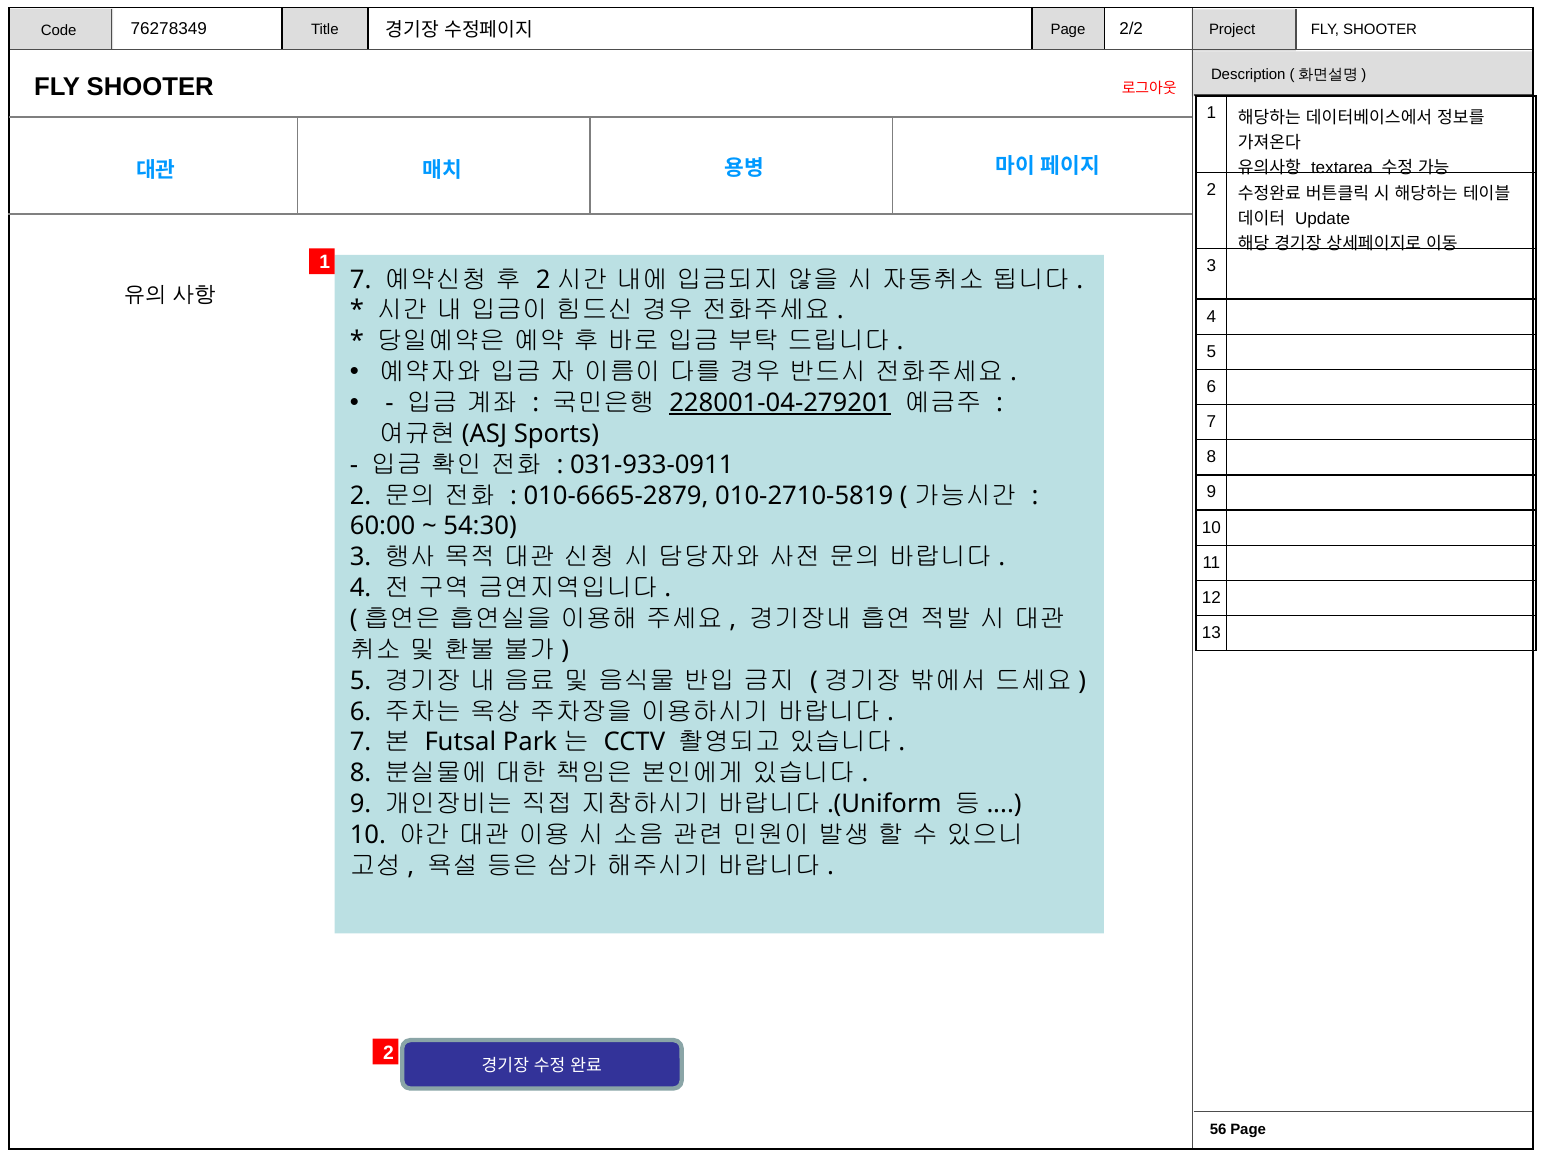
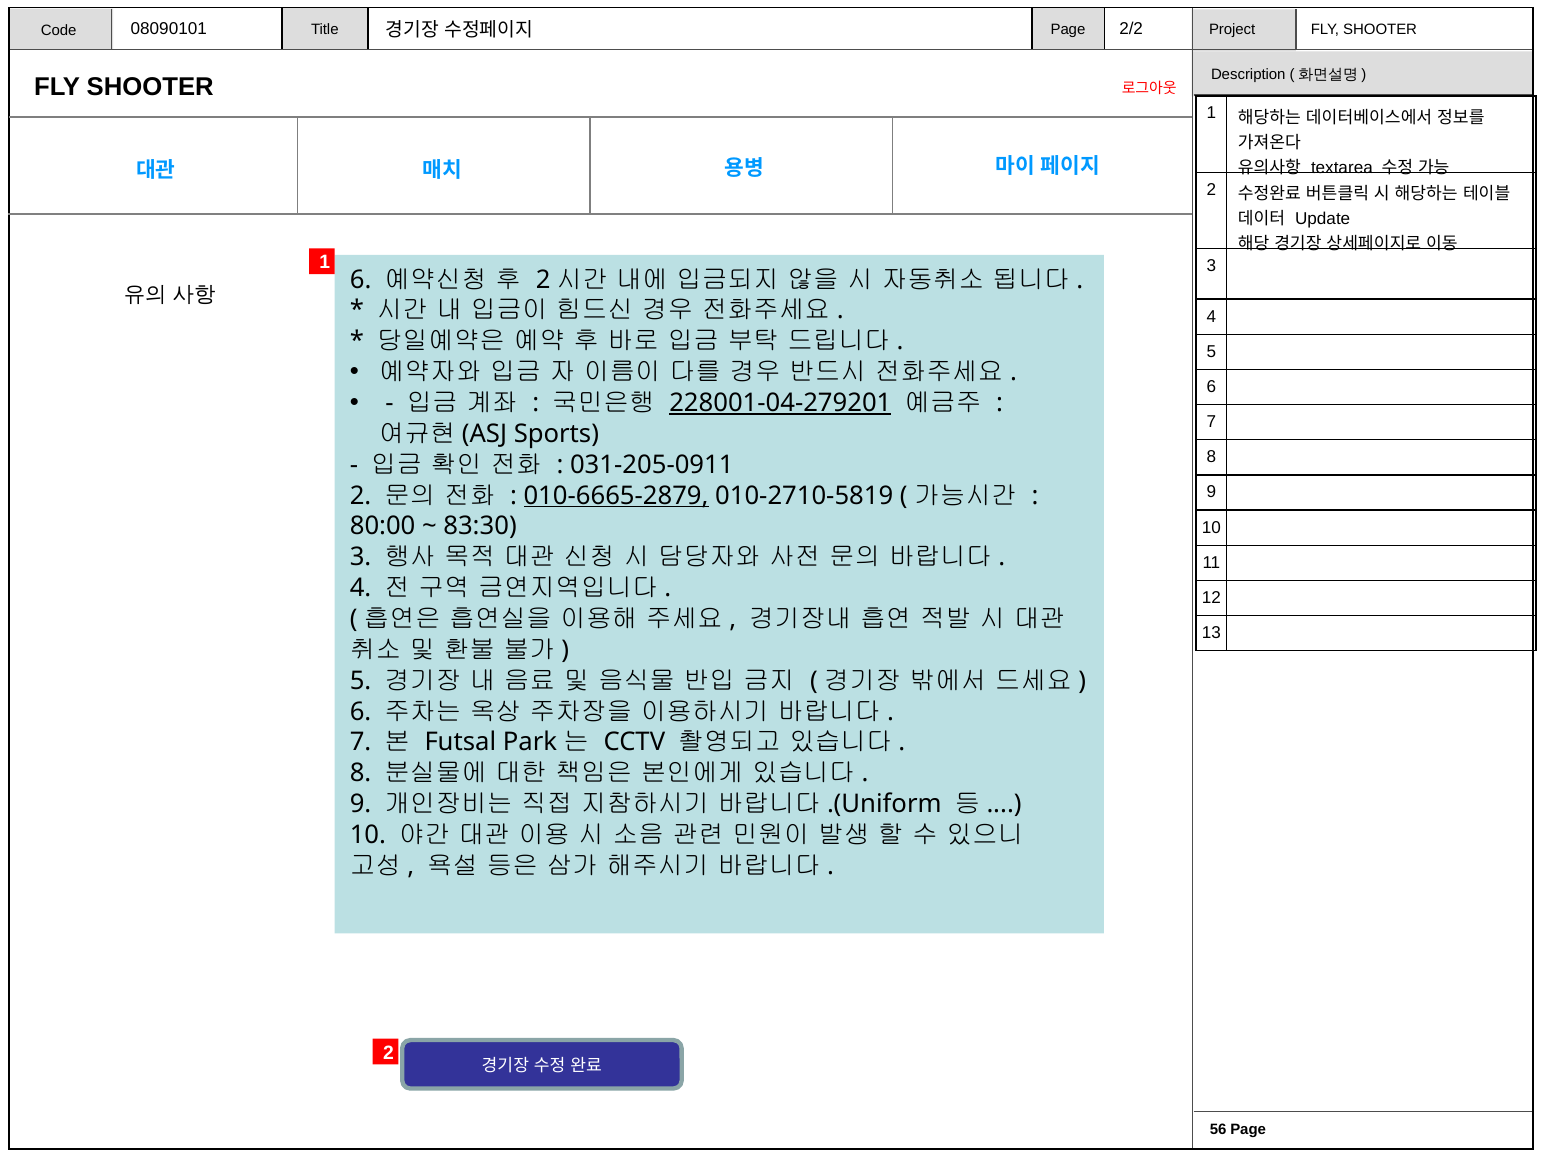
76278349: 76278349 -> 08090101 (169, 29)
7: 7 -> 6 (361, 280)
031-933-0911: 031-933-0911 -> 031-205-0911 (652, 465)
010-6665-2879 underline: none -> present (616, 495)
60:00: 60:00 -> 80:00 (383, 526)
54:30: 54:30 -> 83:30 (480, 526)
